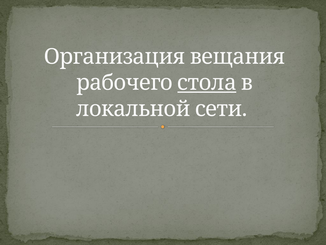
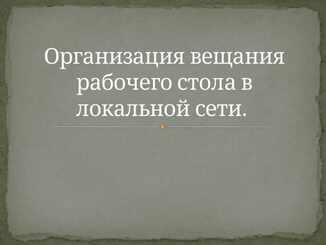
стола underline: present -> none (207, 83)
